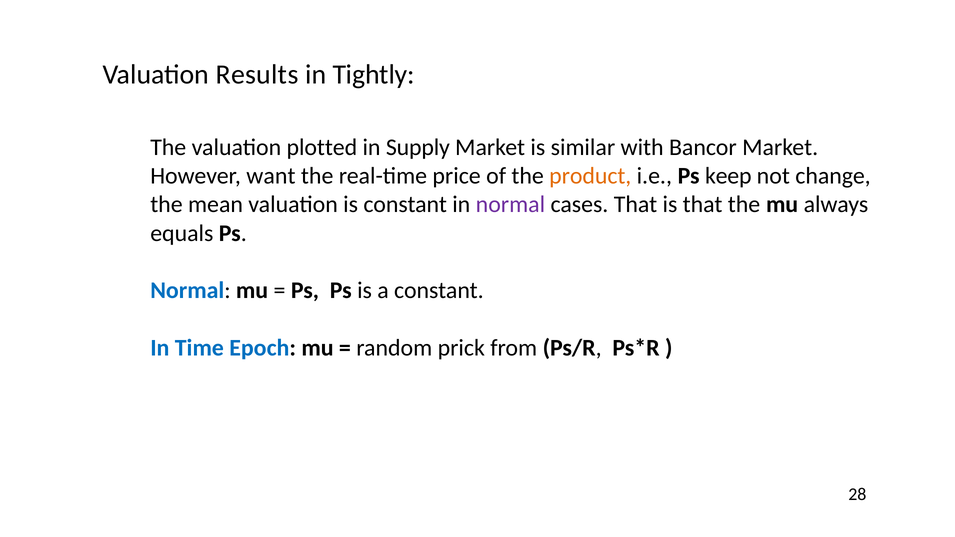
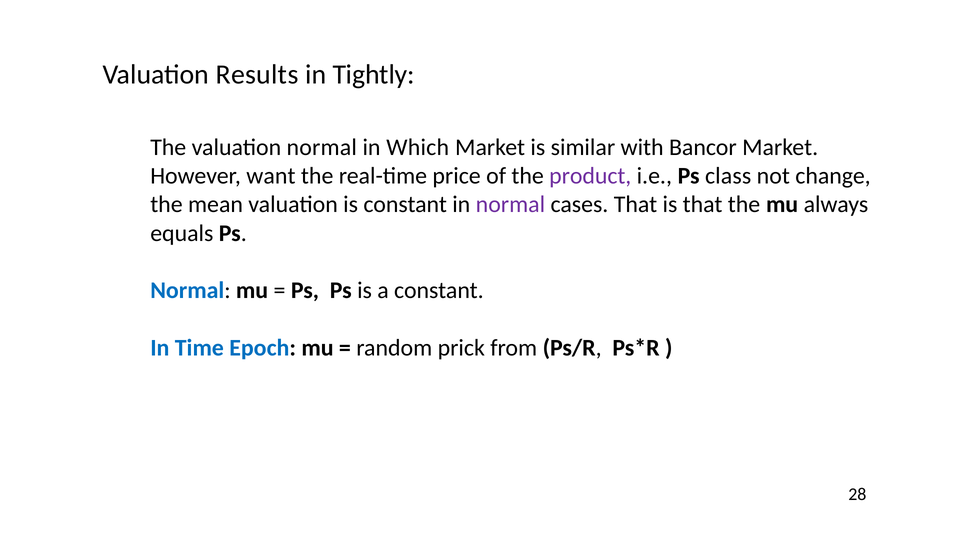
valuation plotted: plotted -> normal (322, 147)
Supply: Supply -> Which (418, 147)
product colour: orange -> purple (590, 176)
keep: keep -> class (728, 176)
